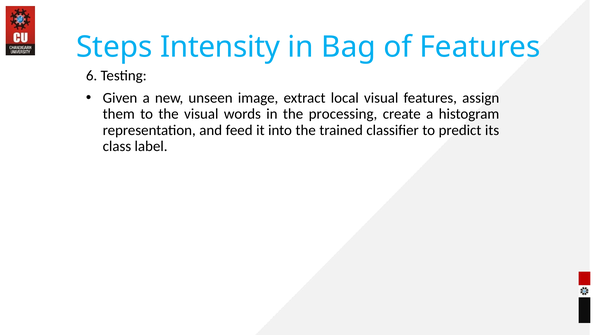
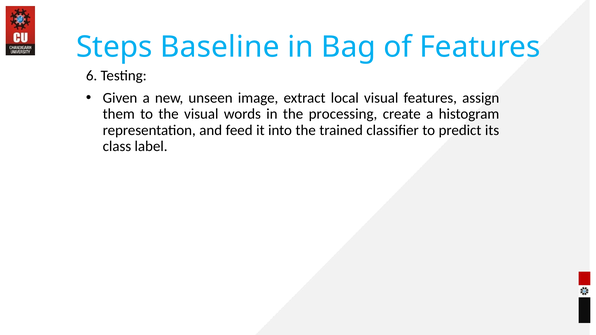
Intensity: Intensity -> Baseline (220, 47)
